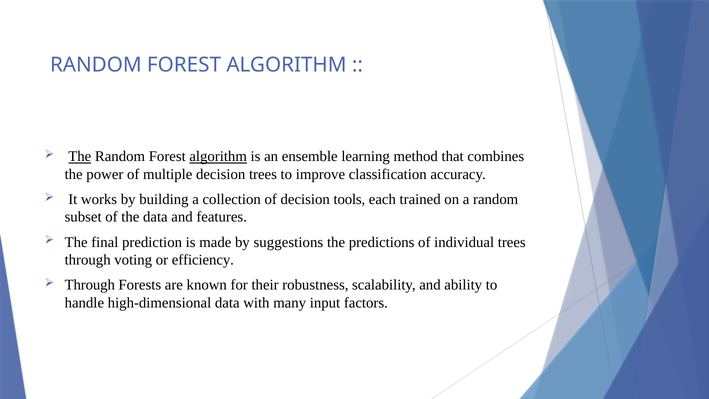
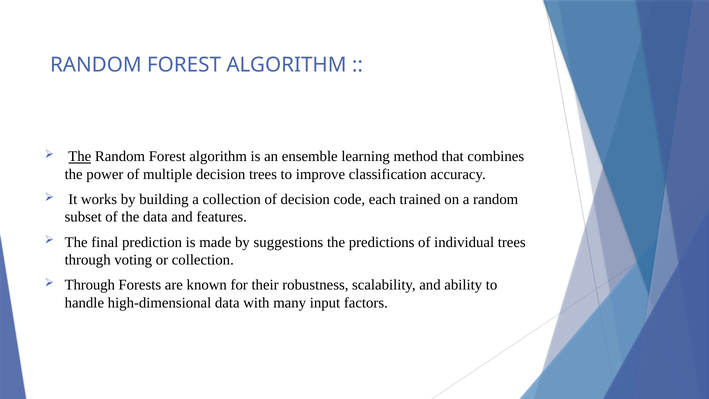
algorithm underline: present -> none (218, 156)
tools: tools -> code (349, 199)
or efficiency: efficiency -> collection (203, 260)
